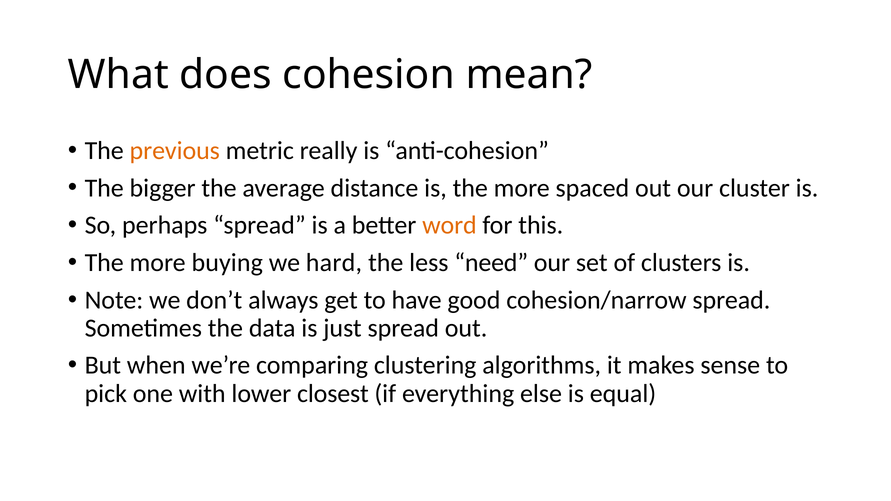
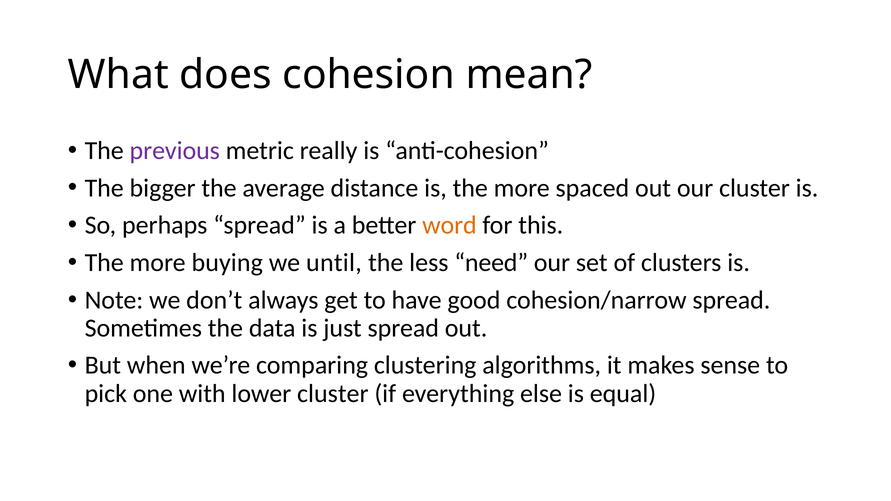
previous colour: orange -> purple (175, 151)
hard: hard -> until (334, 263)
lower closest: closest -> cluster (333, 394)
